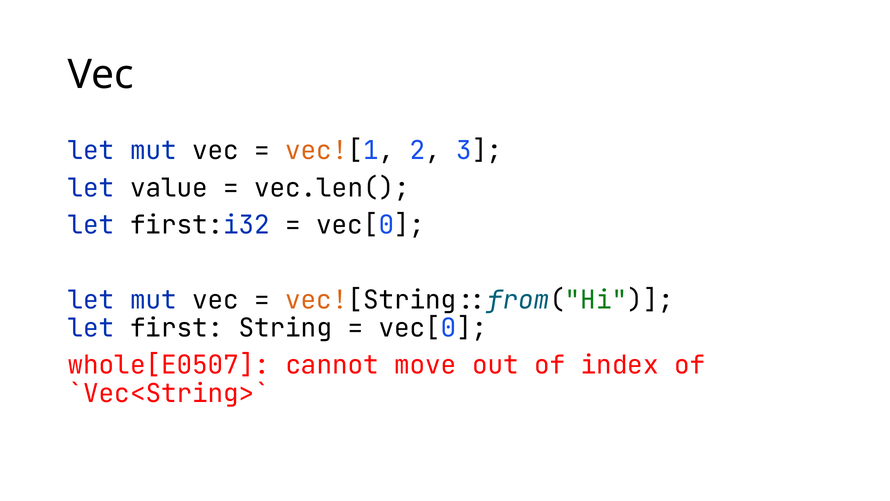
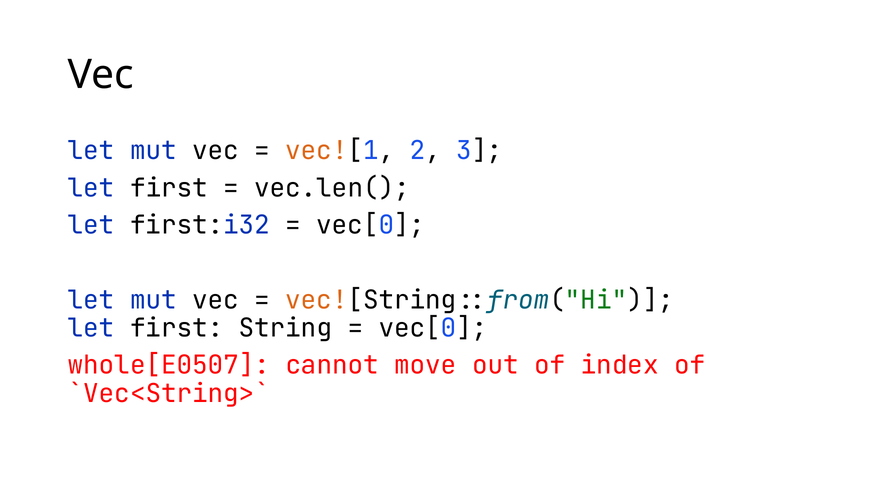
value: value -> first (169, 188)
